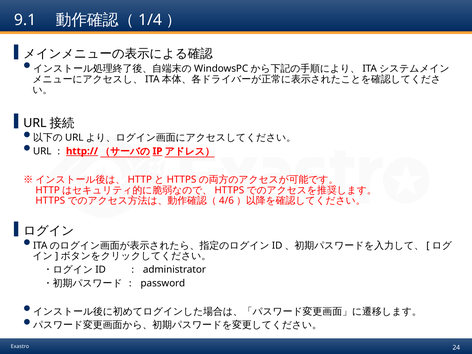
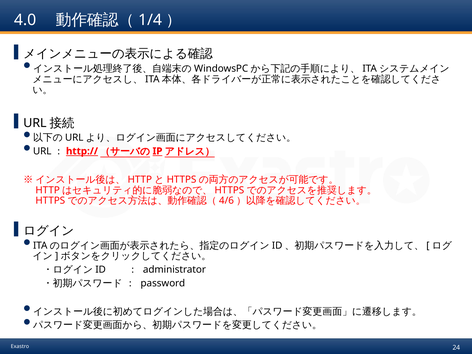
9.1: 9.1 -> 4.0 (25, 20)
